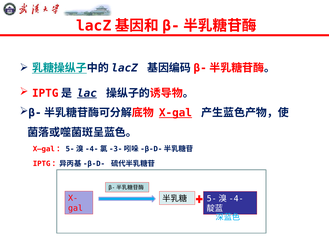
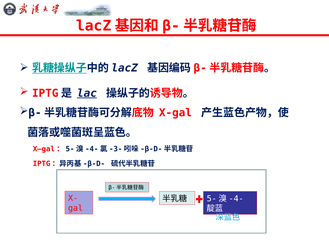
X-gal underline: present -> none (175, 113)
